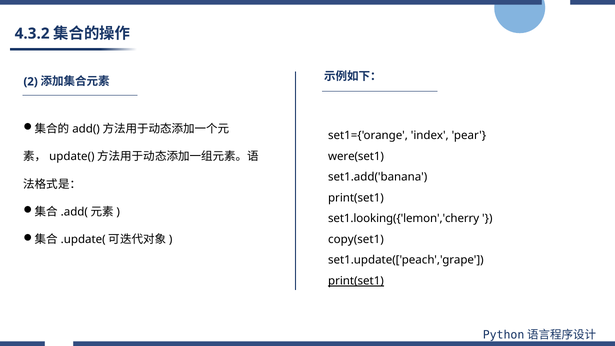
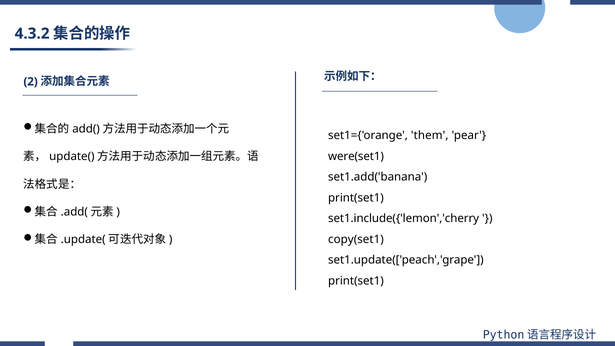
index: index -> them (430, 136)
set1.looking({'lemon','cherry: set1.looking({'lemon','cherry -> set1.include({'lemon','cherry (404, 219)
print(set1 underline: present -> none (356, 281)
